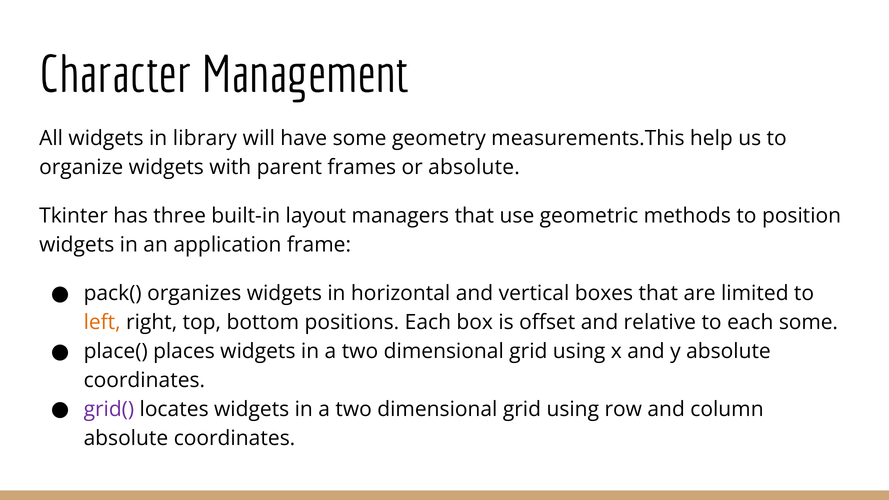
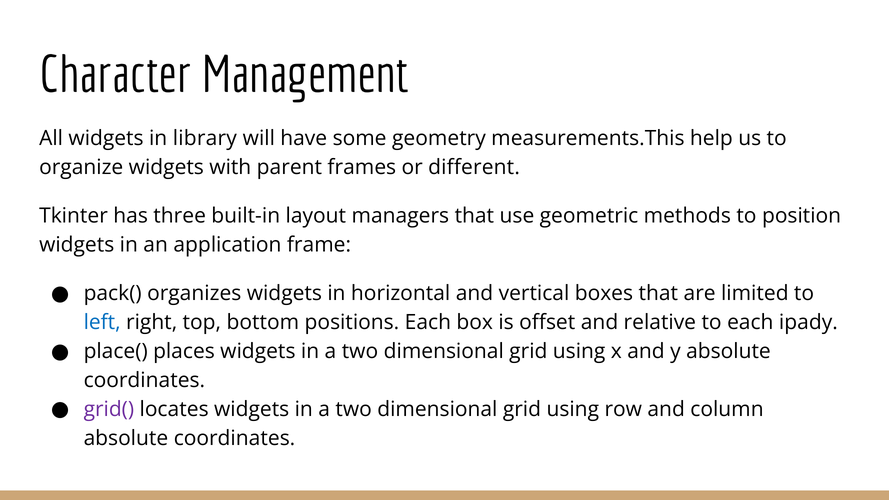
or absolute: absolute -> different (474, 167)
left colour: orange -> blue (102, 322)
each some: some -> ipady (808, 322)
